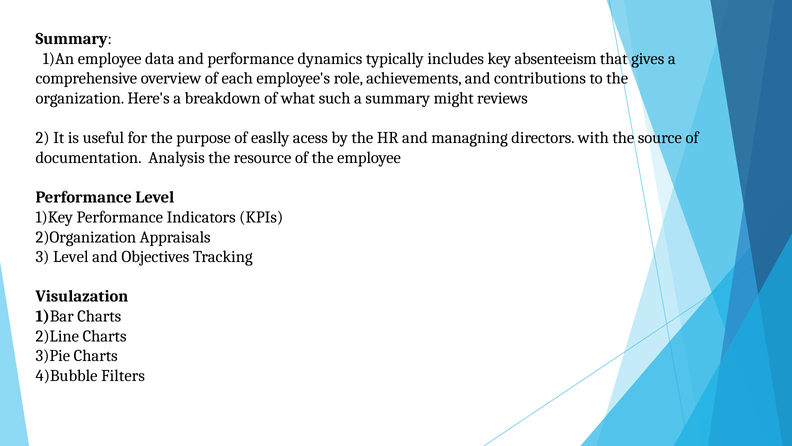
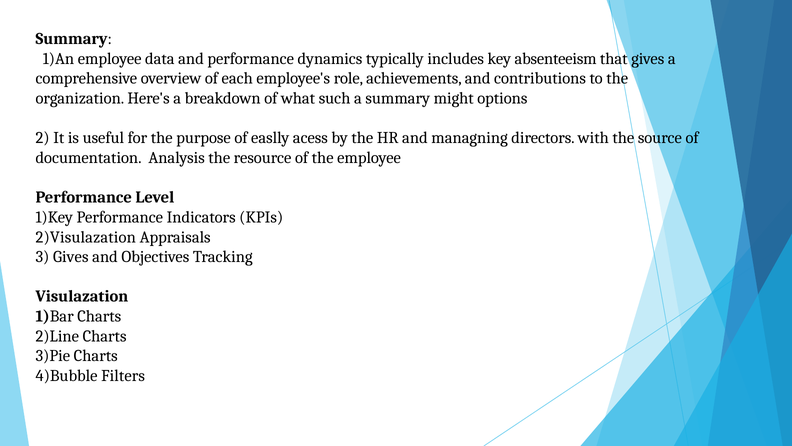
reviews: reviews -> options (502, 98)
2)Organization: 2)Organization -> 2)Visulazation (86, 237)
3 Level: Level -> Gives (71, 257)
